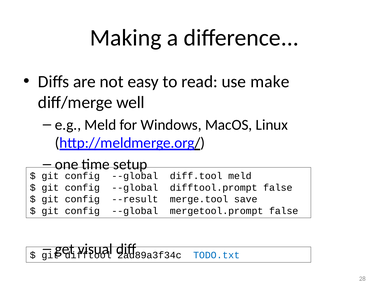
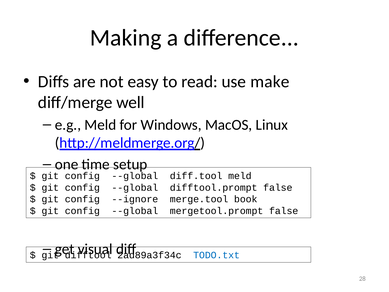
--result: --result -> --ignore (135, 199)
save: save -> book (246, 199)
